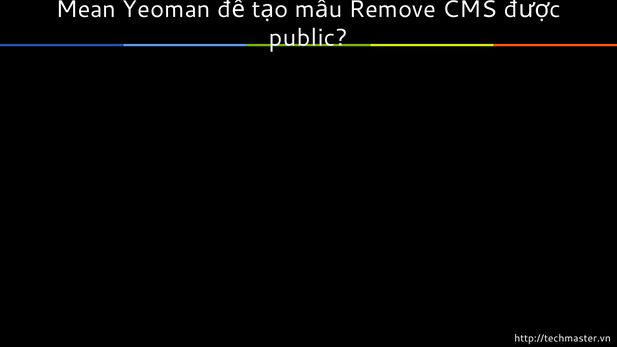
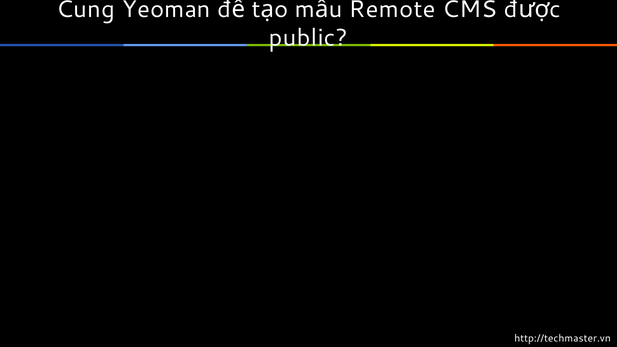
Mean: Mean -> Cung (86, 9)
Remove: Remove -> Remote (392, 9)
